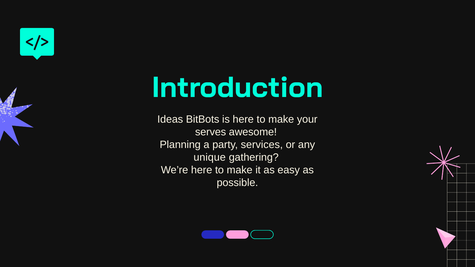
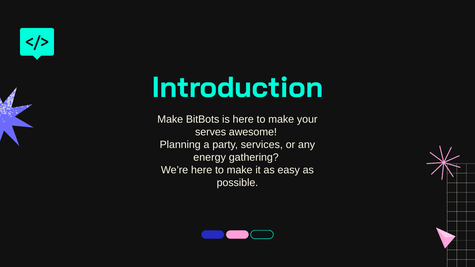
Ideas: Ideas -> Make (170, 120)
unique: unique -> energy (210, 158)
